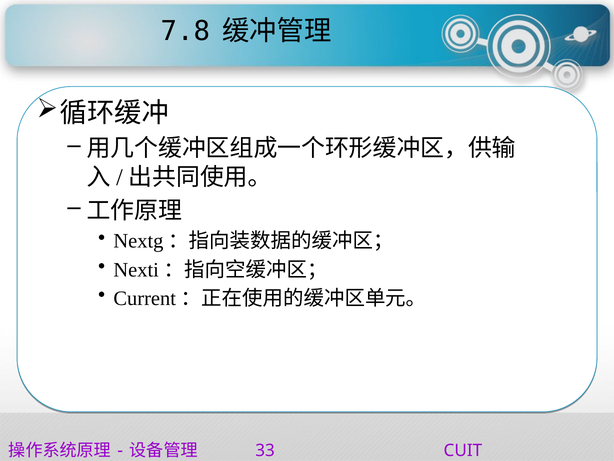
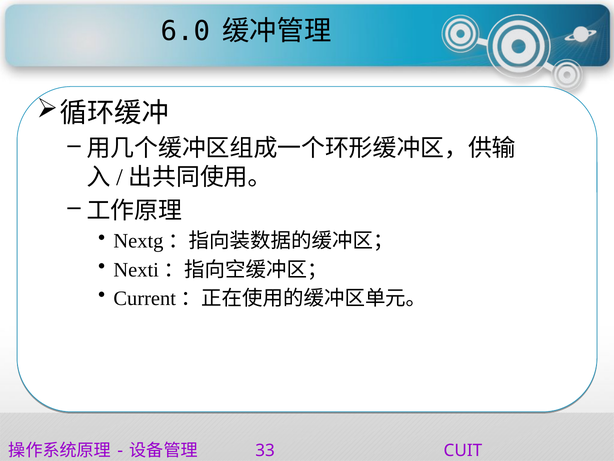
7.8: 7.8 -> 6.0 (185, 31)
